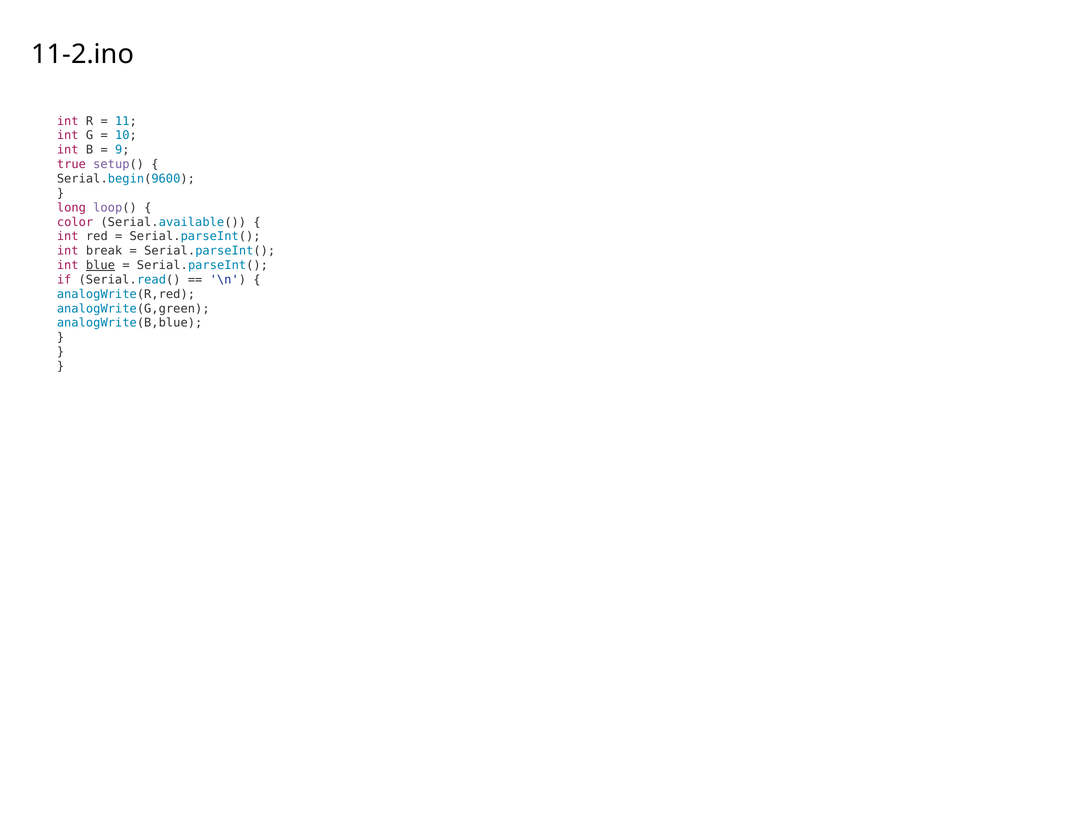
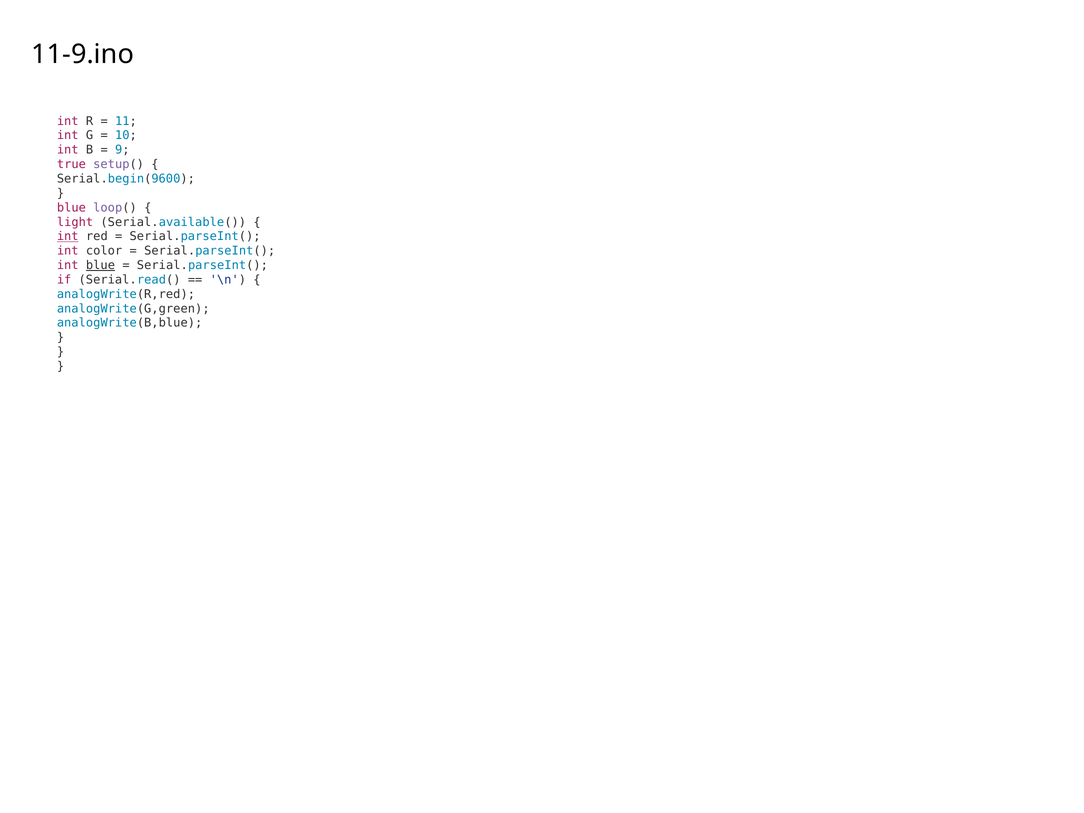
11-2.ino: 11-2.ino -> 11-9.ino (83, 54)
long: long -> blue (71, 208)
color: color -> light (75, 222)
int underline: none -> present (68, 236)
break: break -> color (104, 251)
